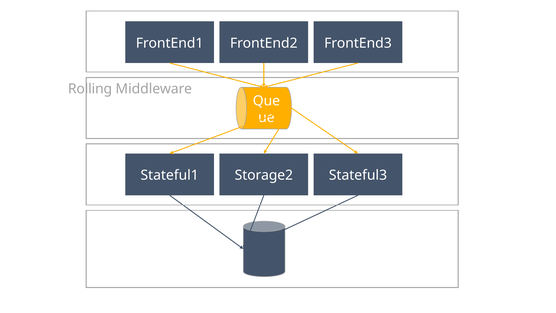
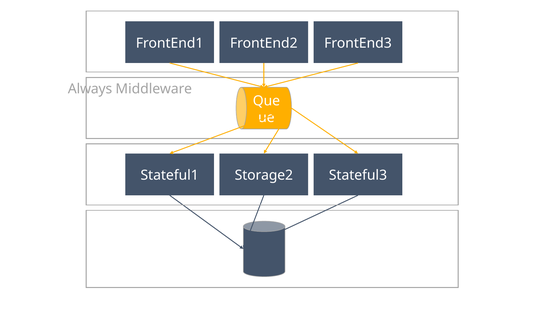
Rolling: Rolling -> Always (90, 89)
